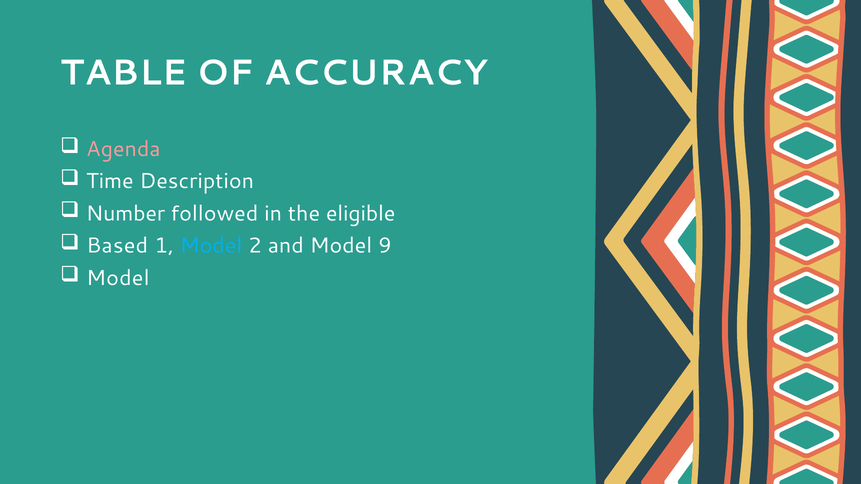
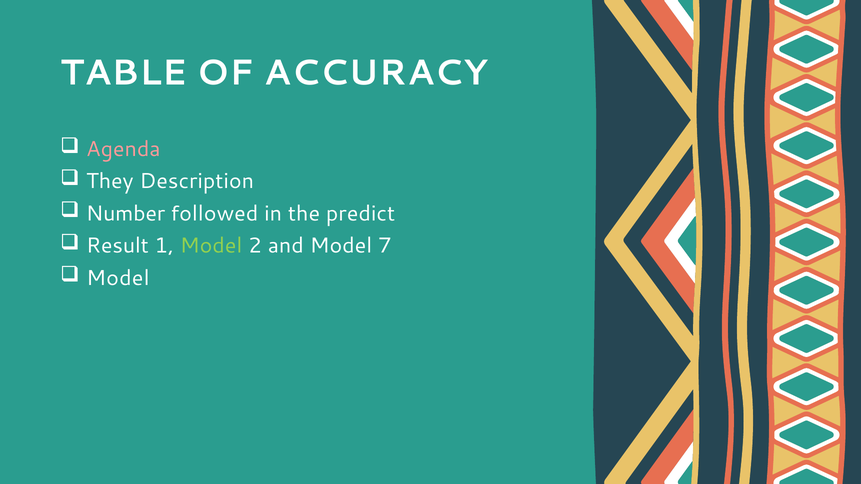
Time: Time -> They (110, 181)
eligible: eligible -> predict (361, 214)
Based: Based -> Result (117, 246)
Model colour: light blue -> light green (211, 246)
9: 9 -> 7 (385, 246)
